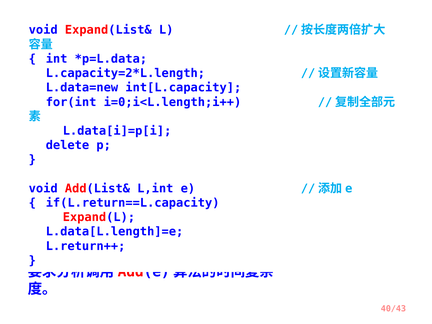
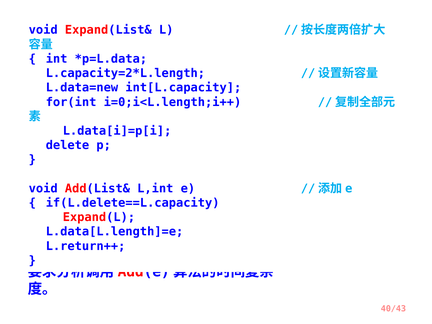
if(L.return==L.capacity: if(L.return==L.capacity -> if(L.delete==L.capacity (133, 203)
